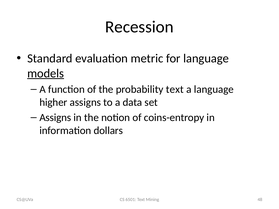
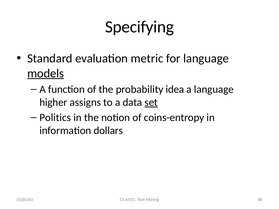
Recession: Recession -> Specifying (139, 27)
probability text: text -> idea (175, 89)
set underline: none -> present (151, 102)
Assigns: Assigns -> Politics (55, 118)
